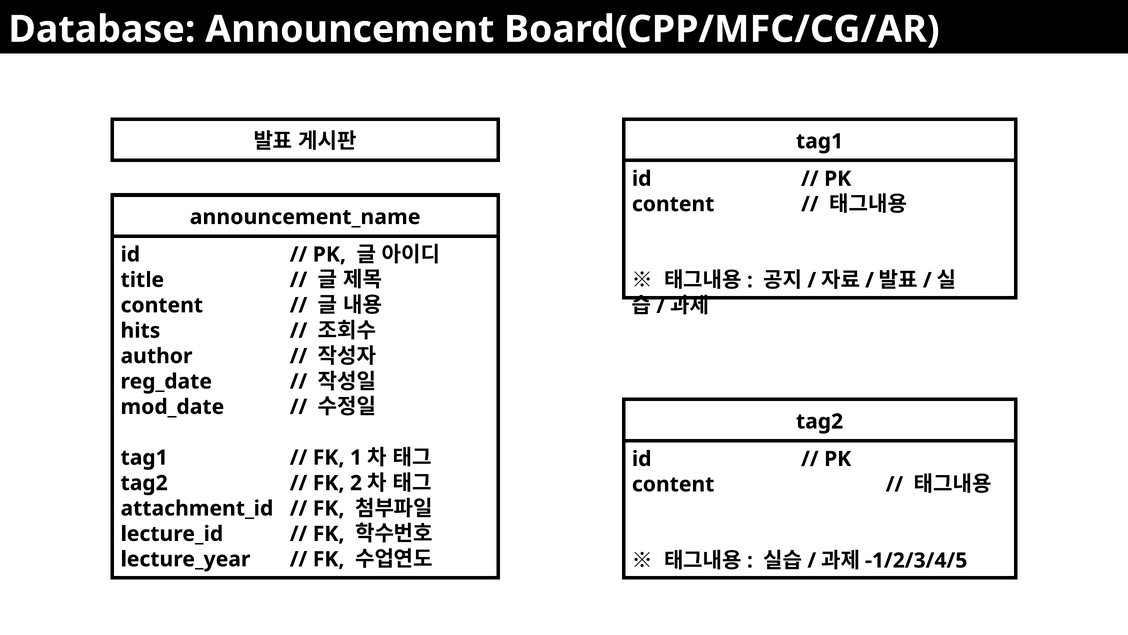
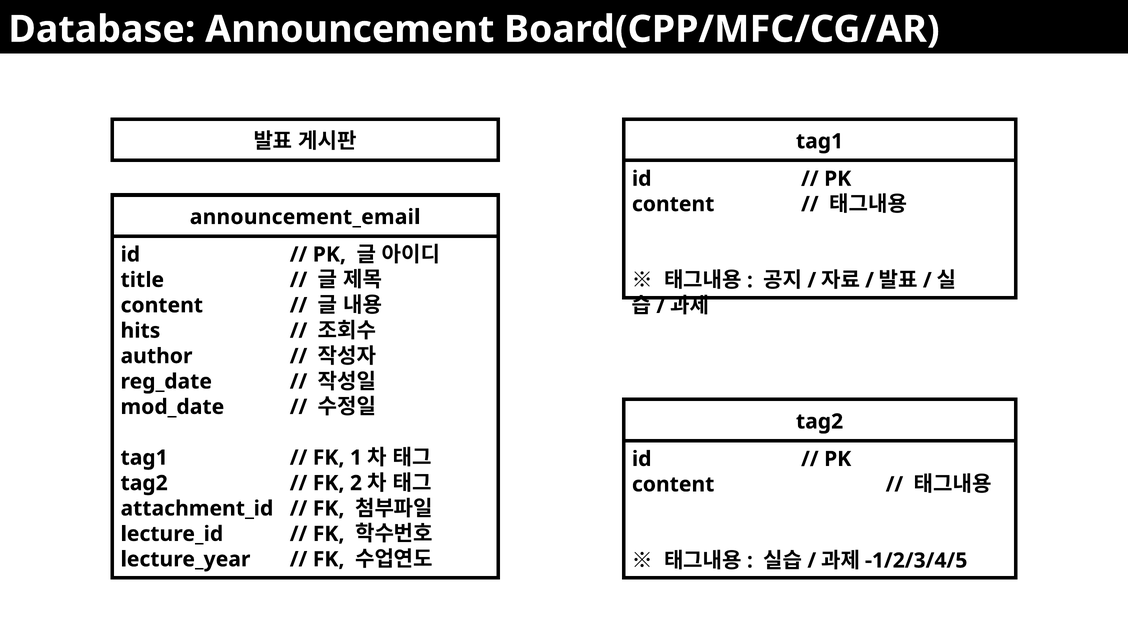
announcement_name: announcement_name -> announcement_email (305, 217)
